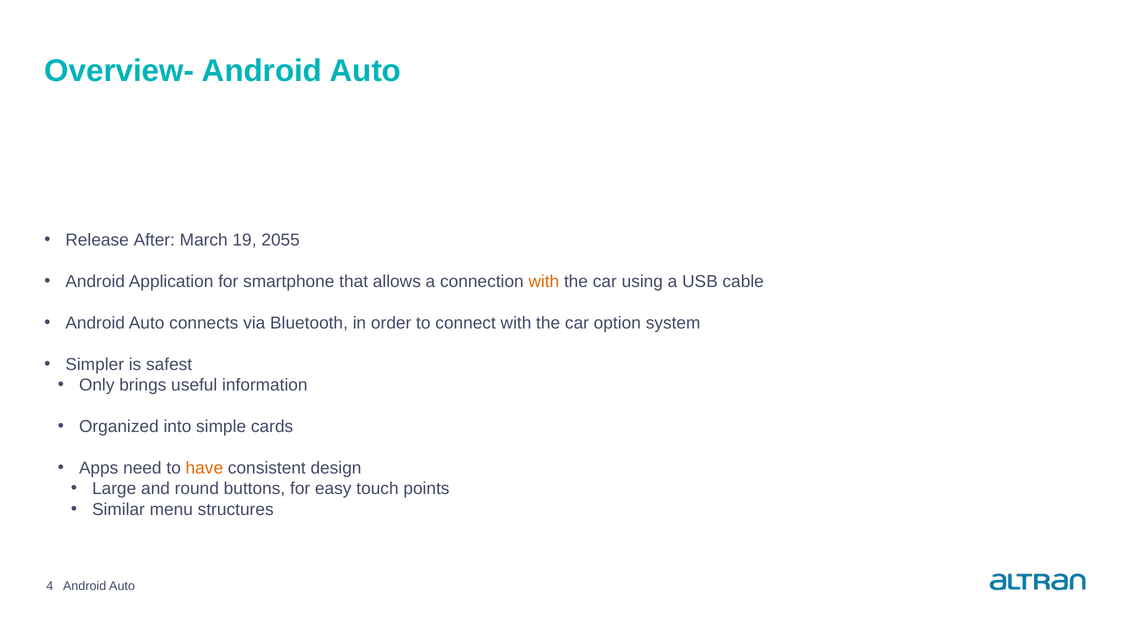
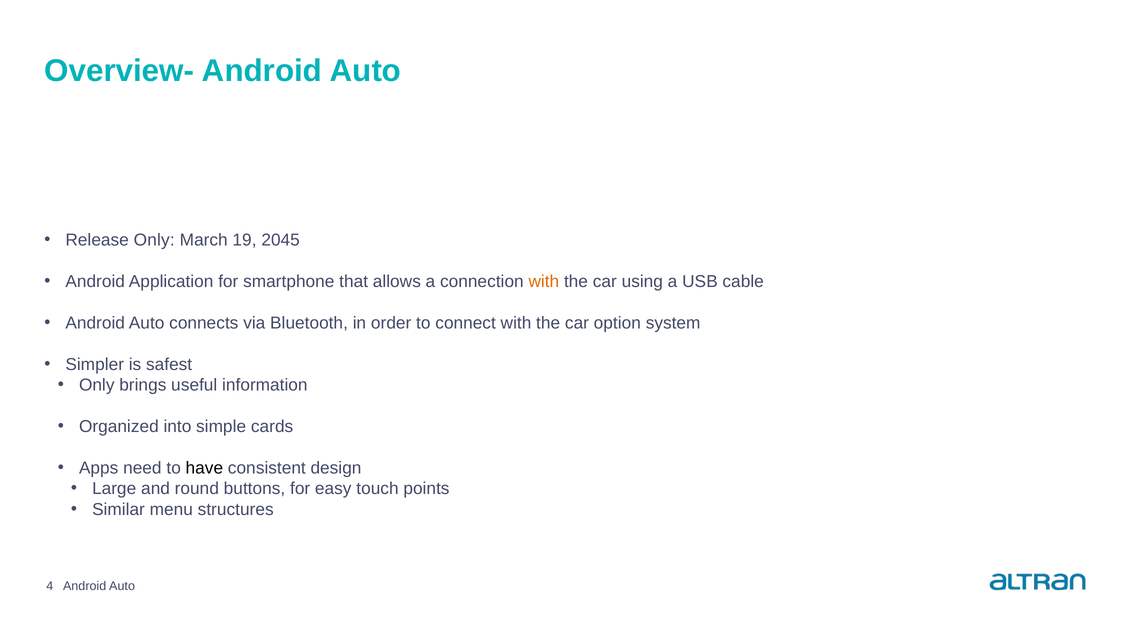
Release After: After -> Only (154, 240)
2055: 2055 -> 2045 (281, 240)
have colour: orange -> black (204, 468)
